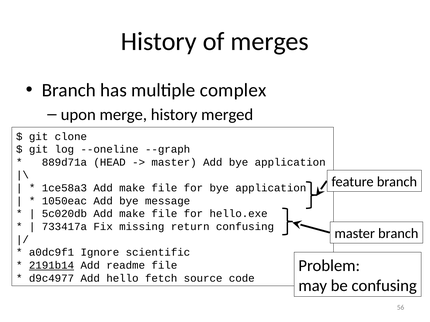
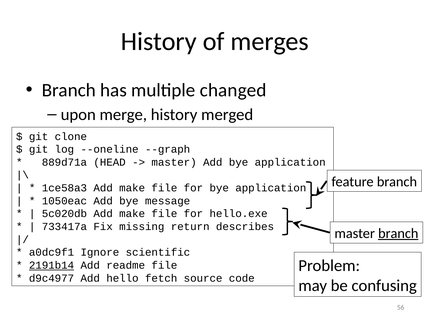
complex: complex -> changed (233, 90)
return confusing: confusing -> describes (245, 227)
branch underline: none -> present (398, 234)
